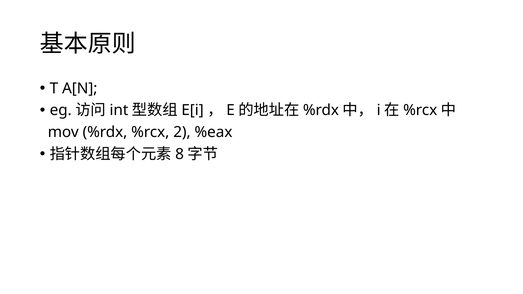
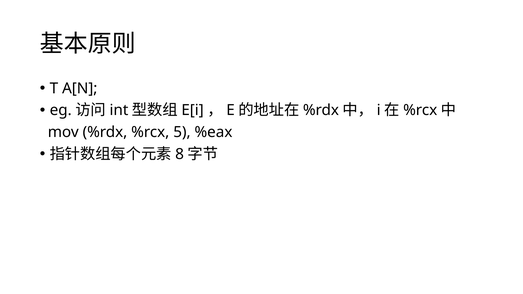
2: 2 -> 5 (182, 132)
